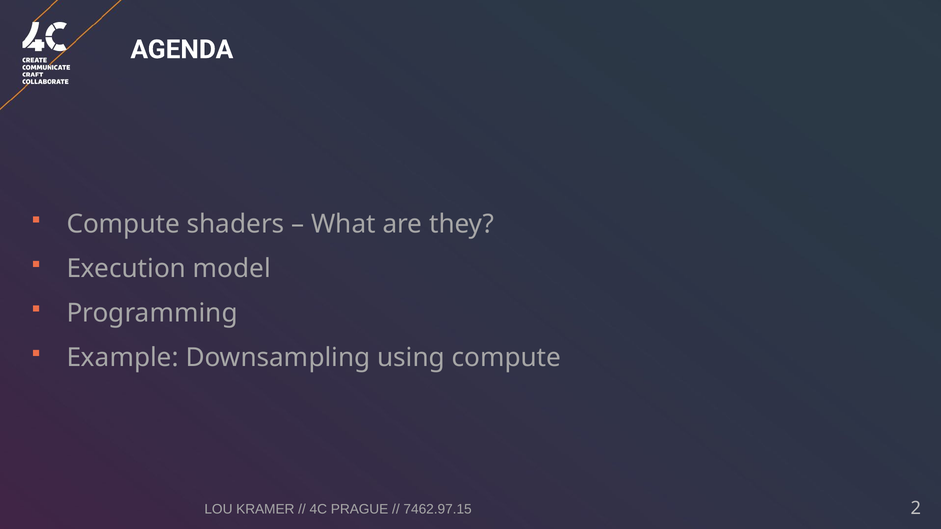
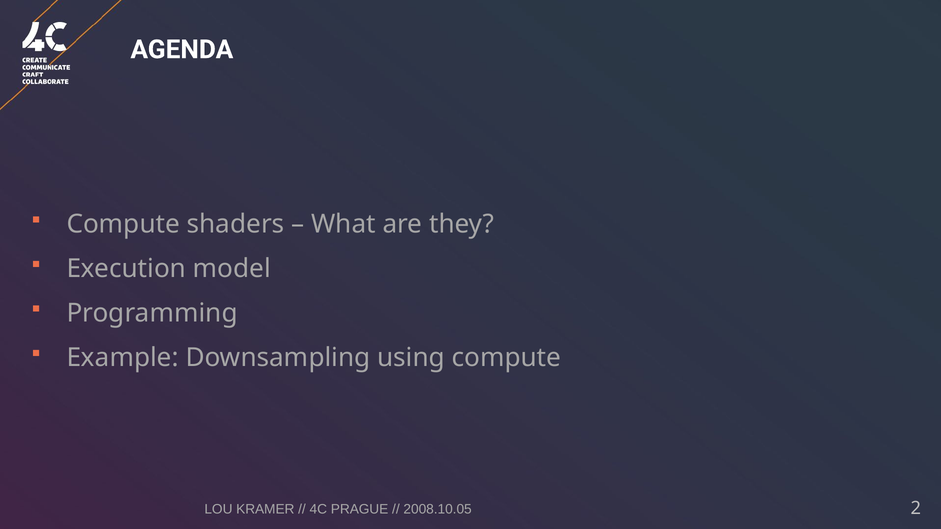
7462.97.15: 7462.97.15 -> 2008.10.05 (438, 509)
